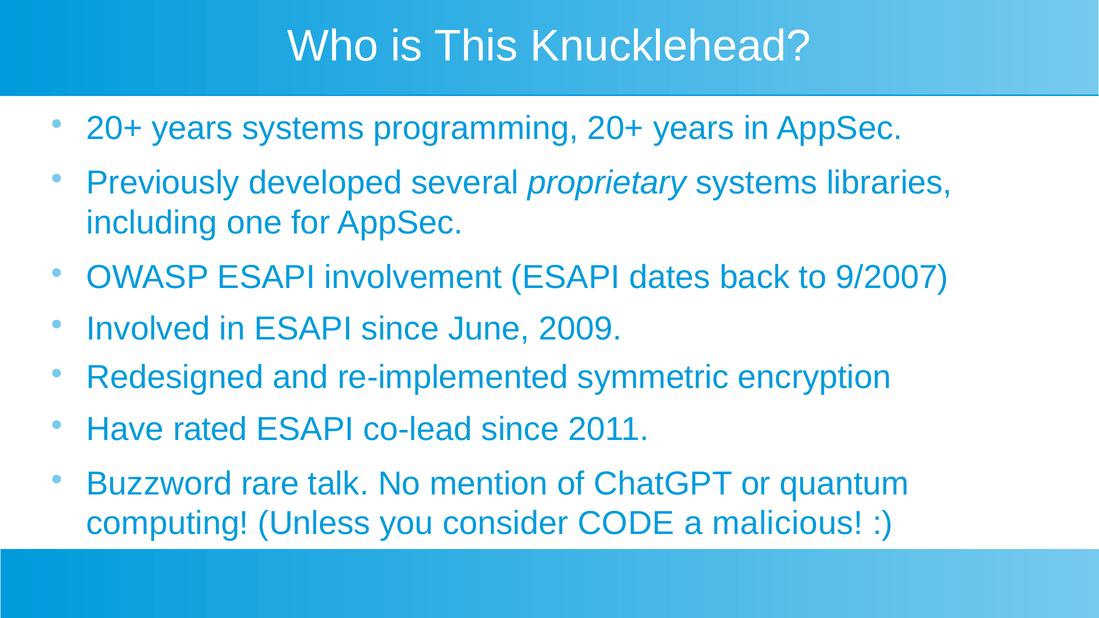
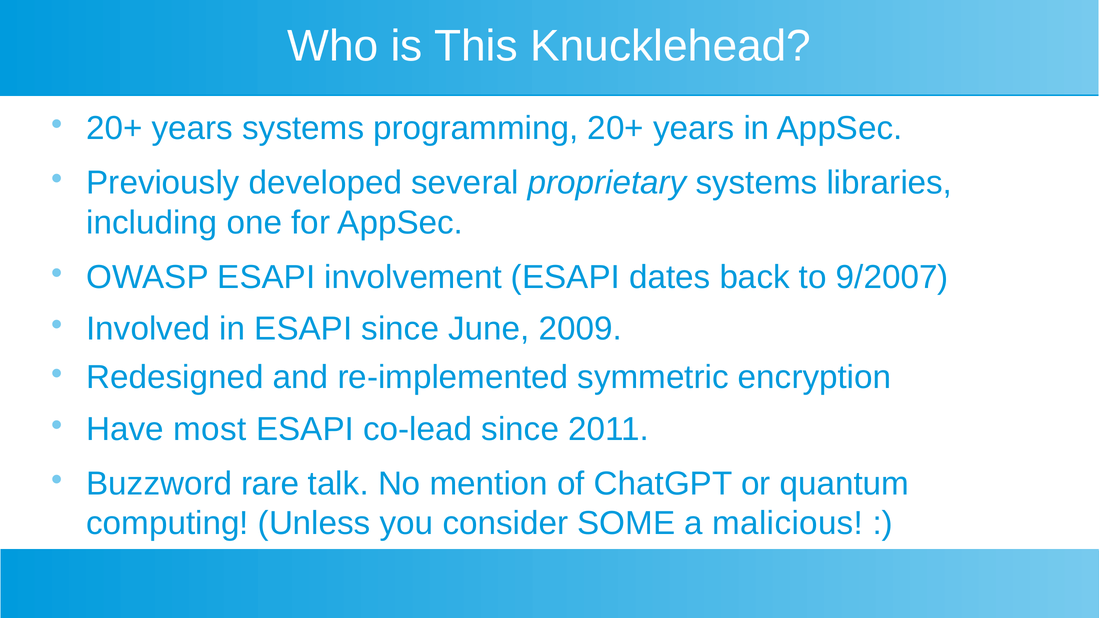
rated: rated -> most (210, 429)
CODE: CODE -> SOME (626, 524)
